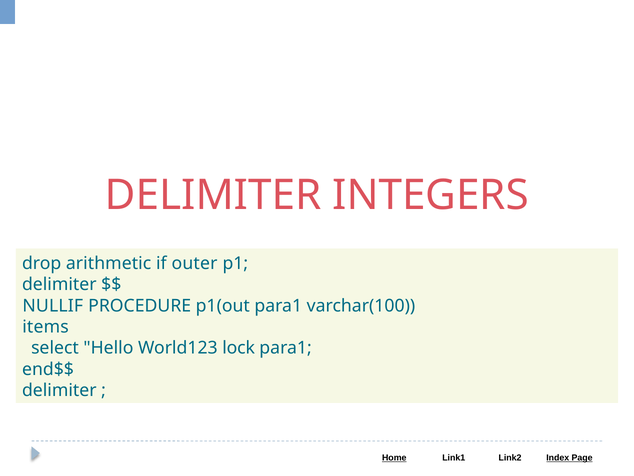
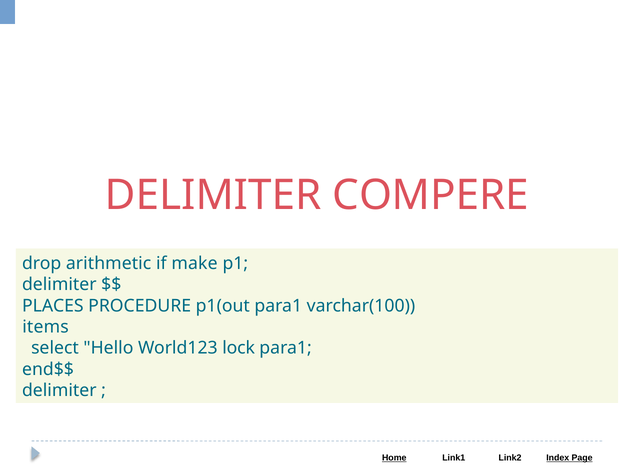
INTEGERS: INTEGERS -> COMPERE (431, 195)
outer: outer -> make (195, 263)
NULLIF: NULLIF -> PLACES (53, 306)
